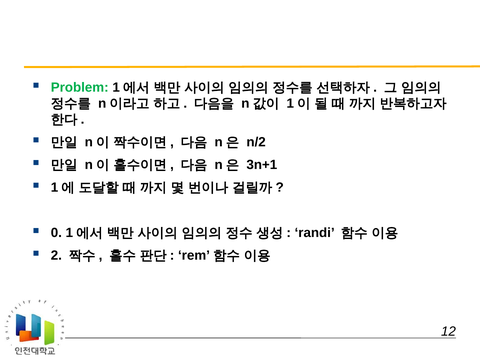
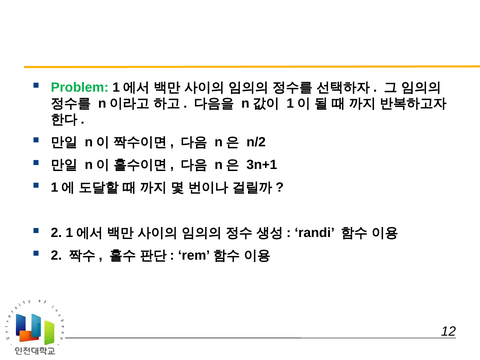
0: 0 -> 2 (56, 233)
